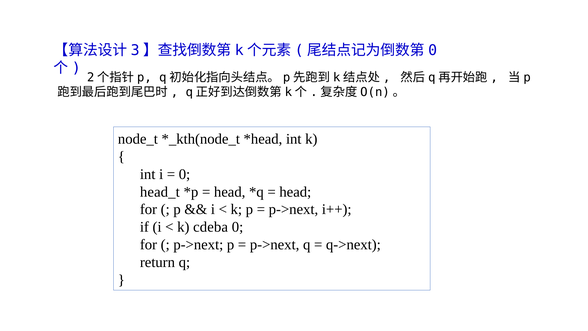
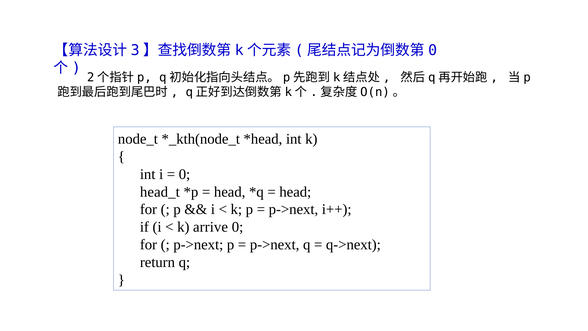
cdeba: cdeba -> arrive (211, 227)
